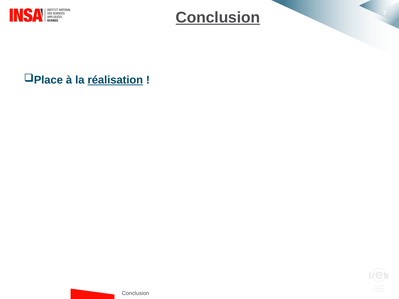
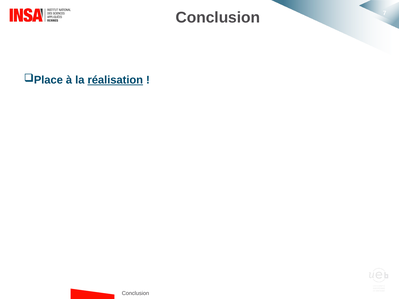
Conclusion underline: present -> none (218, 18)
